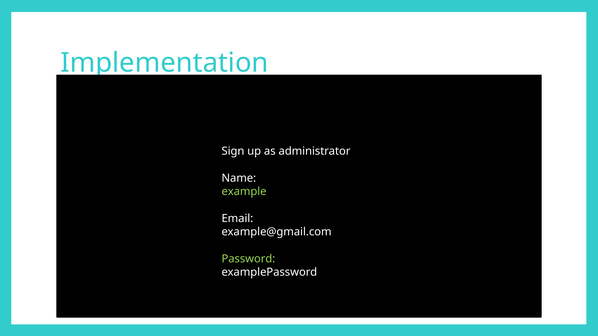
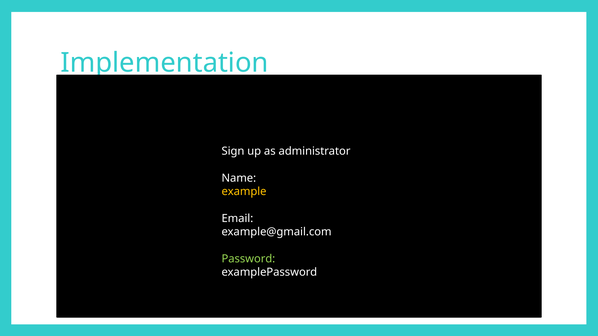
example colour: light green -> yellow (244, 192)
